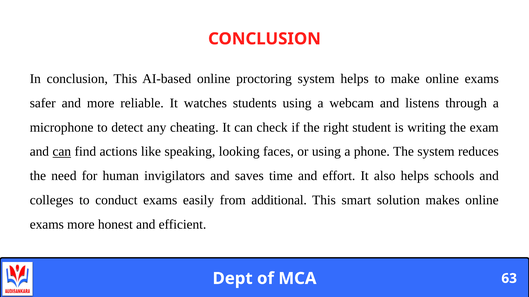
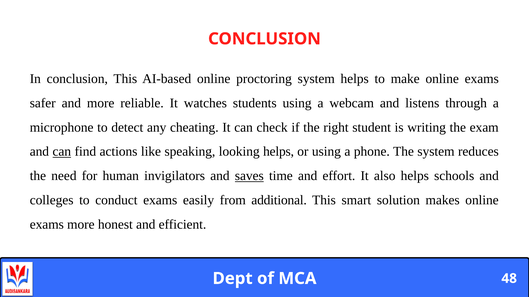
looking faces: faces -> helps (279, 152)
saves underline: none -> present (249, 176)
63: 63 -> 48 (509, 279)
